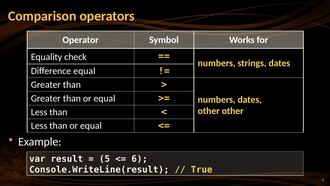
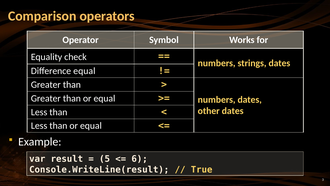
other other: other -> dates (233, 111)
